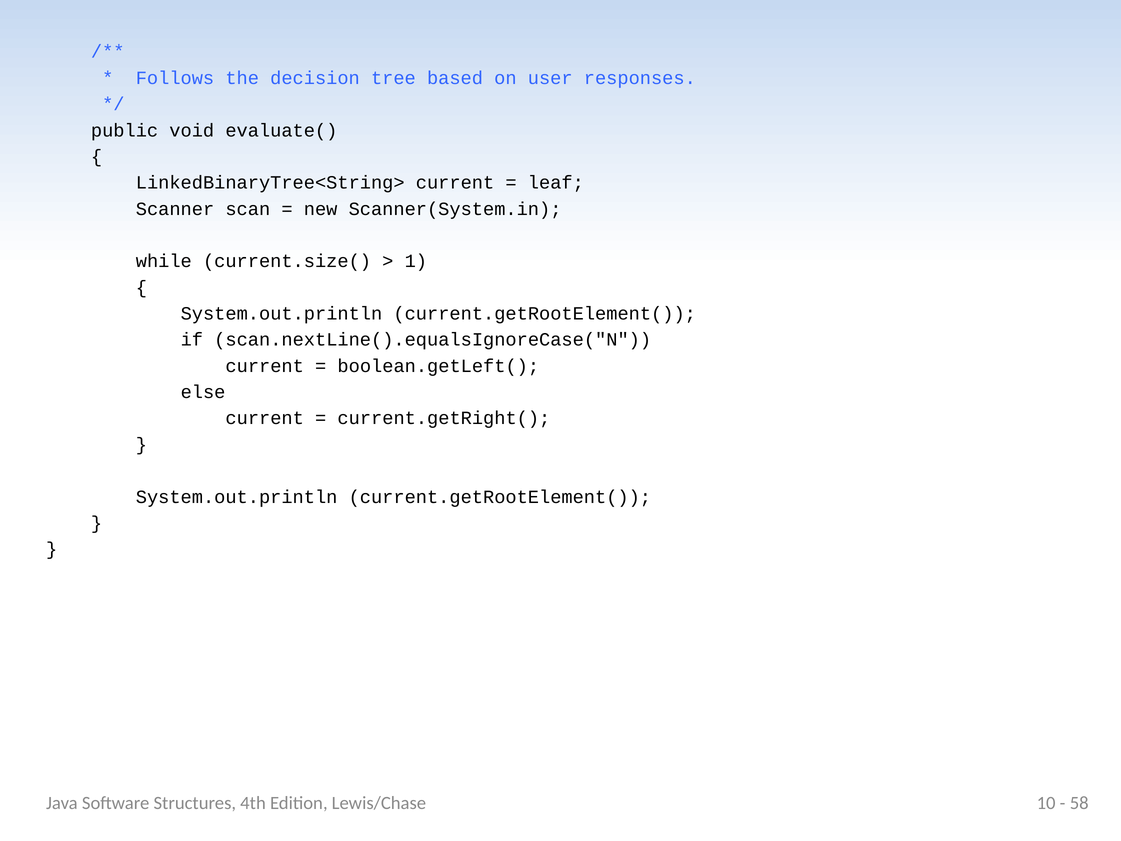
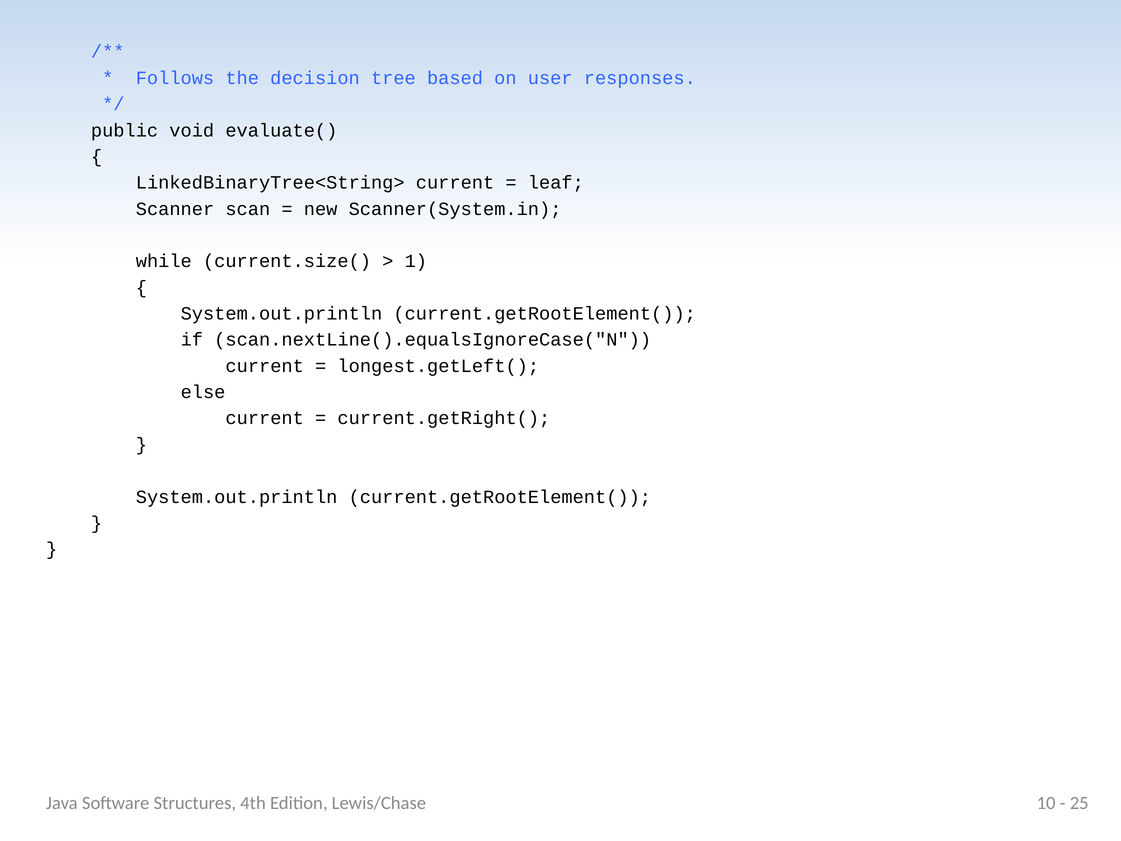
boolean.getLeft(: boolean.getLeft( -> longest.getLeft( (438, 366)
58: 58 -> 25 (1079, 803)
